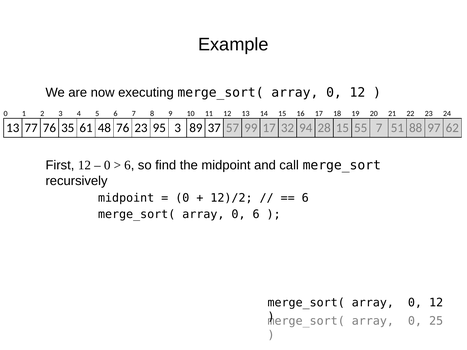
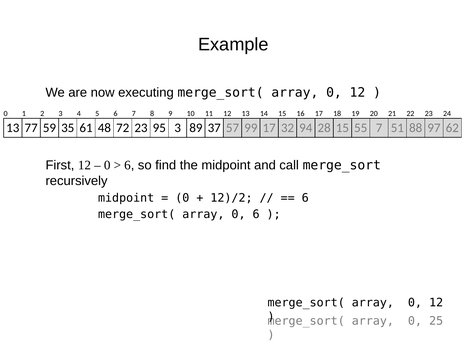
77 76: 76 -> 59 (49, 128)
48 76: 76 -> 72 (123, 128)
